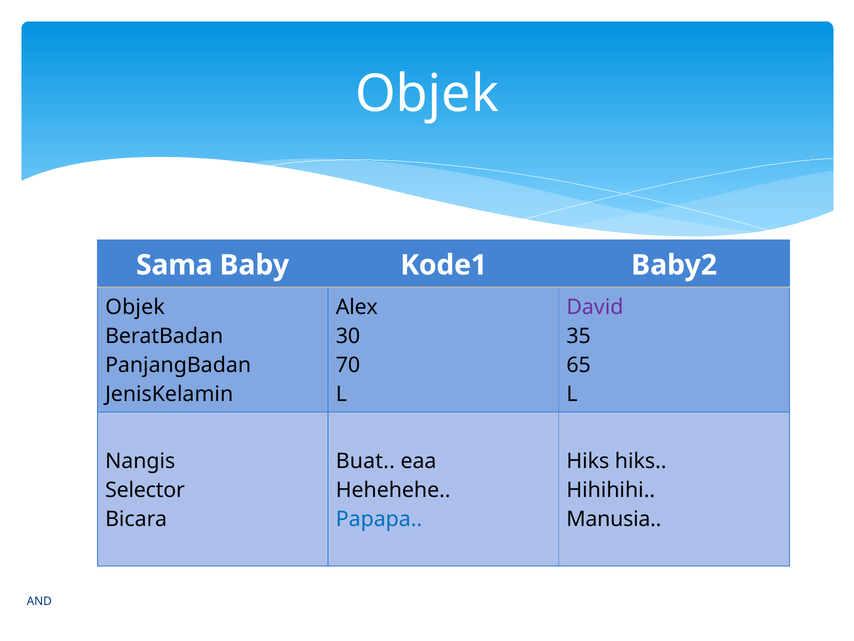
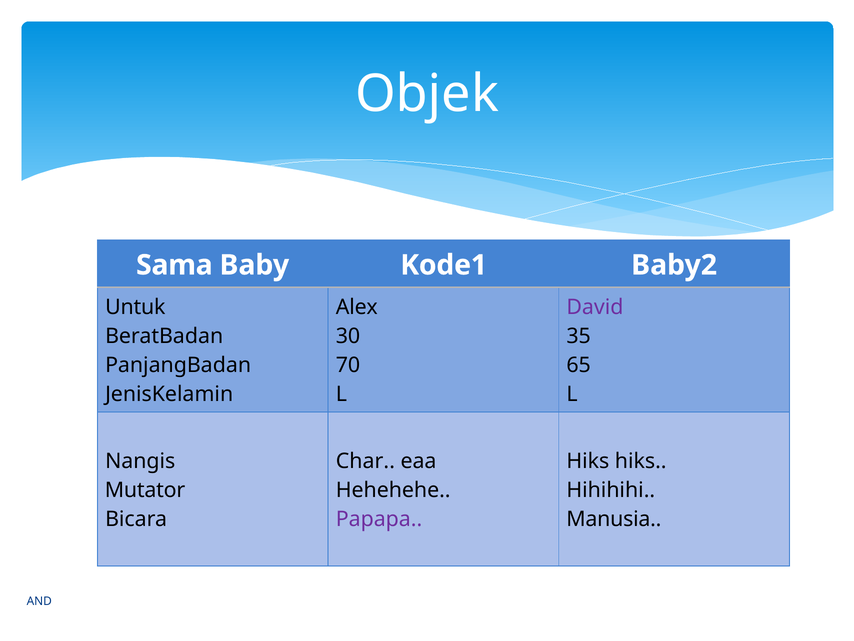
Objek: Objek -> Untuk (135, 307)
Buat: Buat -> Char (365, 461)
Selector: Selector -> Mutator (145, 490)
Papapa colour: blue -> purple (379, 519)
